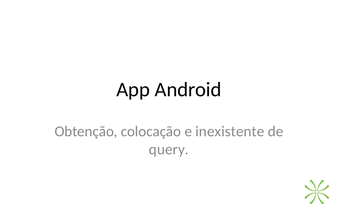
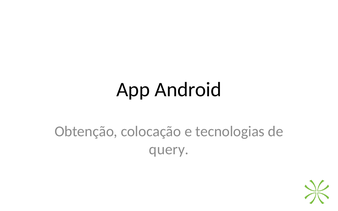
inexistente: inexistente -> tecnologias (230, 131)
